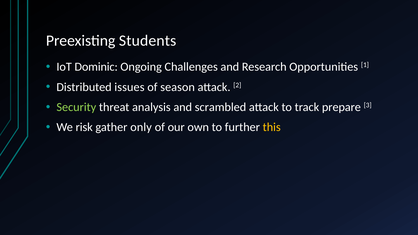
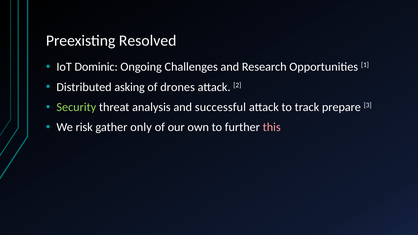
Students: Students -> Resolved (148, 41)
issues: issues -> asking (130, 87)
season: season -> drones (178, 87)
scrambled: scrambled -> successful (220, 107)
this colour: yellow -> pink (272, 127)
